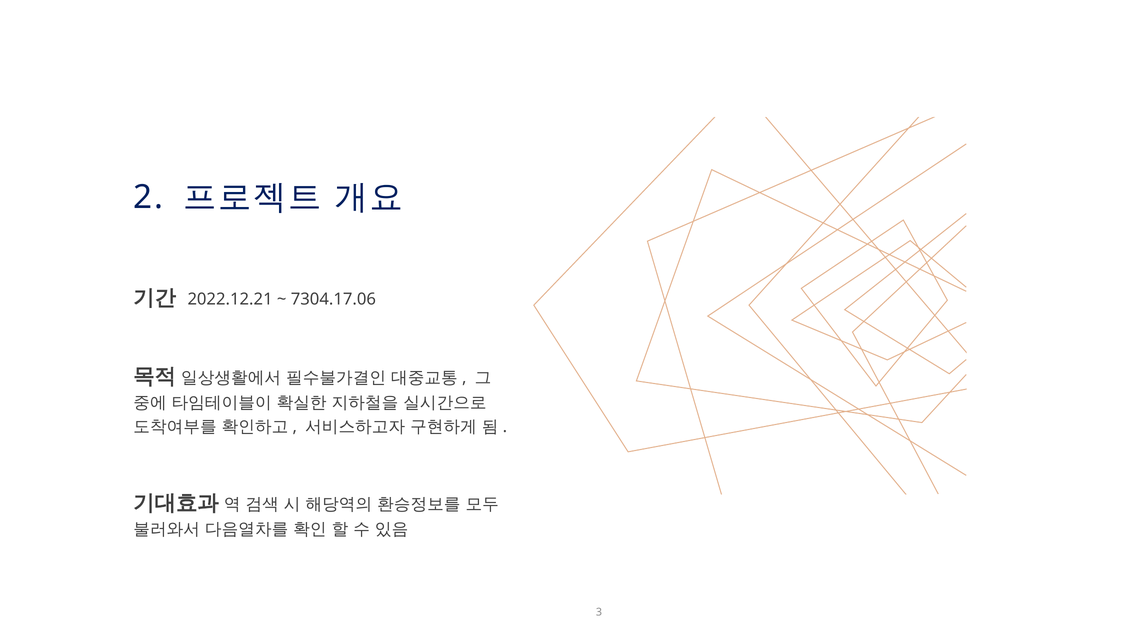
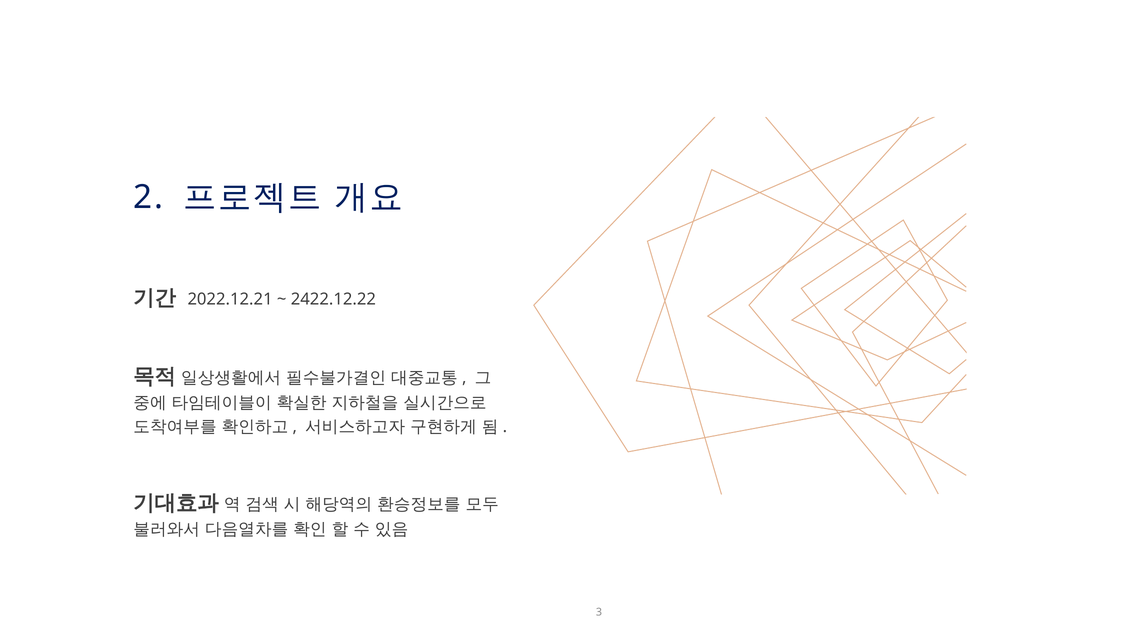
7304.17.06: 7304.17.06 -> 2422.12.22 (333, 299)
